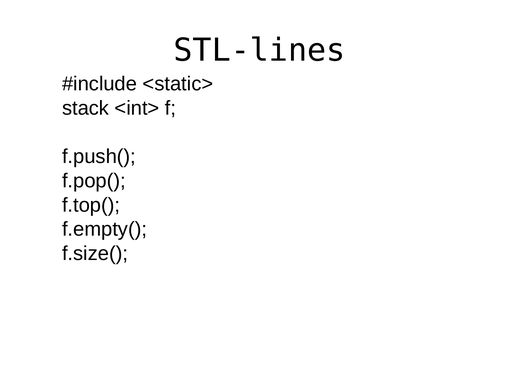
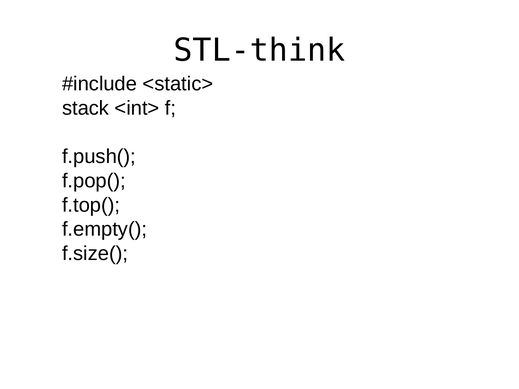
STL-lines: STL-lines -> STL-think (259, 50)
